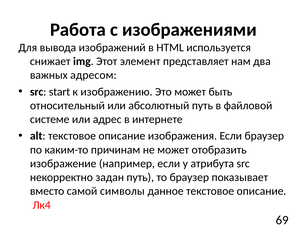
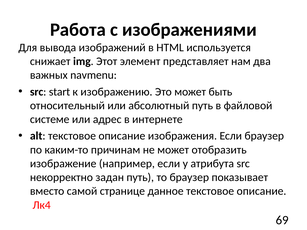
адресом: адресом -> navmenu (94, 75)
символы: символы -> странице (122, 191)
